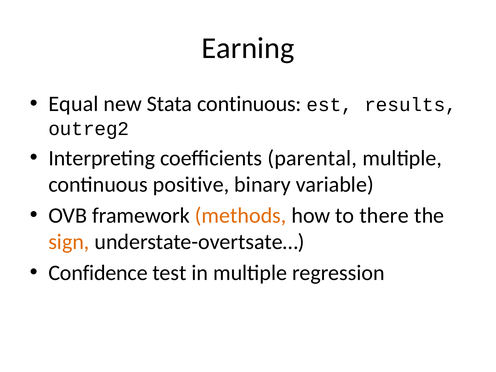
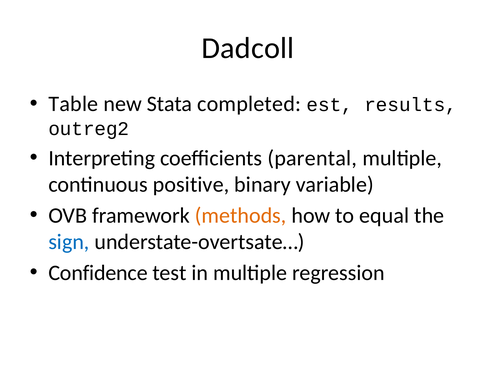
Earning: Earning -> Dadcoll (248, 48)
Equal: Equal -> Table (73, 104)
Stata continuous: continuous -> completed (249, 104)
there: there -> equal (384, 215)
sign colour: orange -> blue (69, 242)
